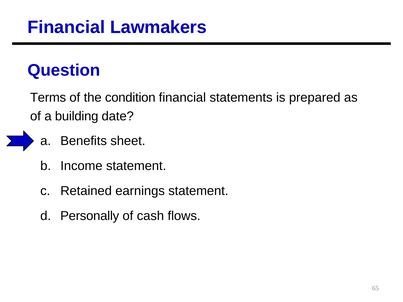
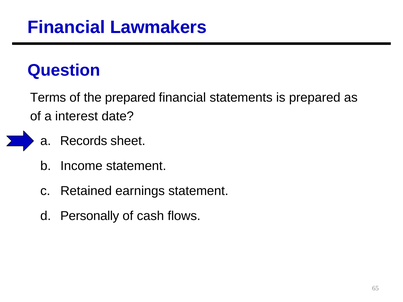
the condition: condition -> prepared (130, 98)
building: building -> interest (77, 116)
Benefits: Benefits -> Records (84, 141)
